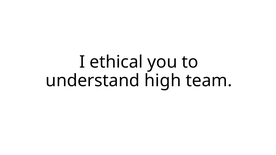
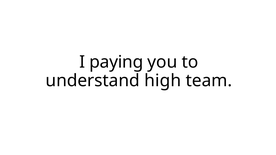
ethical: ethical -> paying (116, 62)
